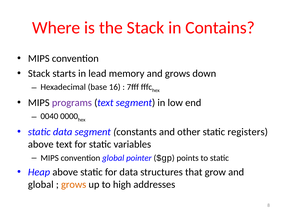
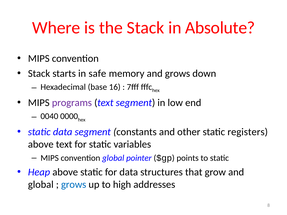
Contains: Contains -> Absolute (220, 28)
lead: lead -> safe (97, 74)
grows colour: orange -> blue (74, 185)
